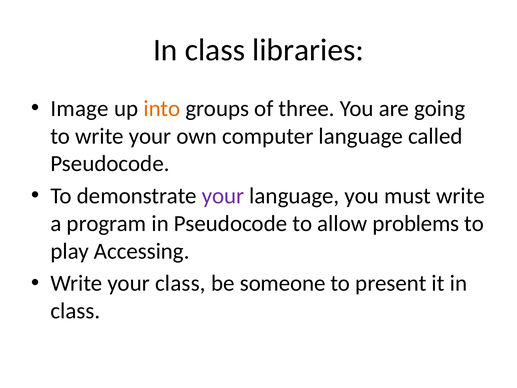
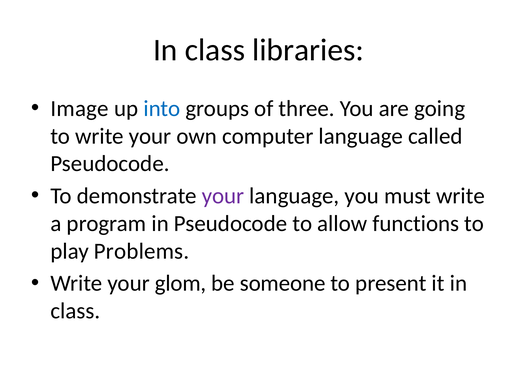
into colour: orange -> blue (162, 108)
problems: problems -> functions (416, 223)
Accessing: Accessing -> Problems (142, 251)
your class: class -> glom (181, 283)
